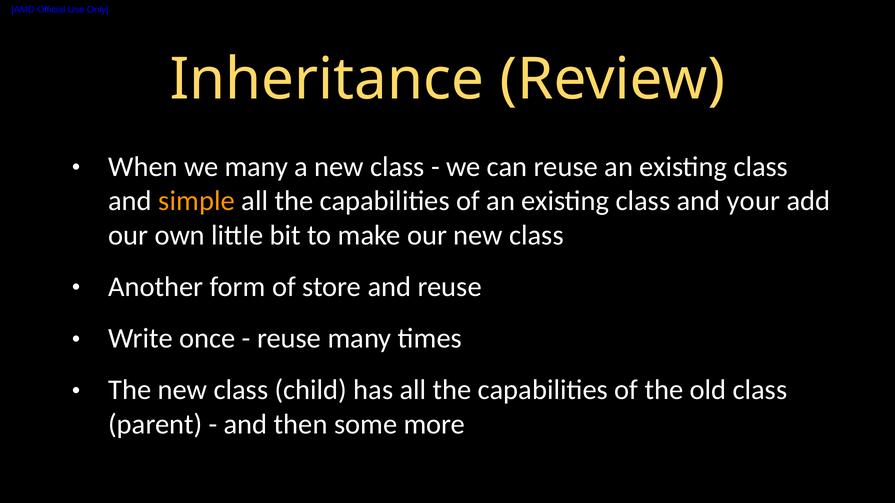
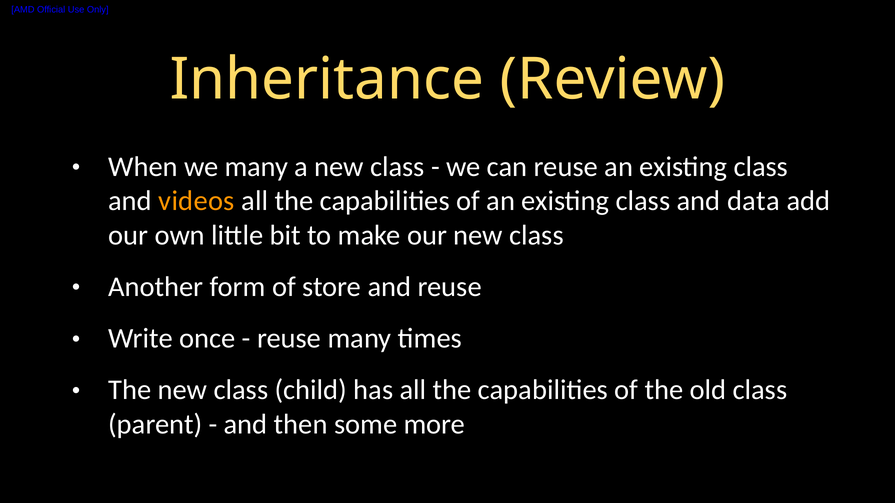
simple: simple -> videos (196, 201)
your: your -> data (753, 201)
